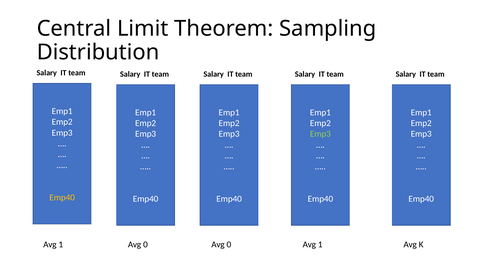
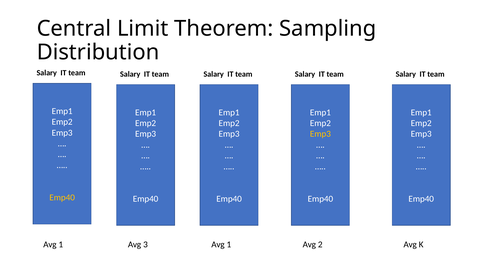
Emp3 colour: light green -> yellow (320, 134)
1 Avg 0: 0 -> 3 (145, 245)
0: 0 -> 1 (229, 245)
1: 1 -> 2 (320, 245)
